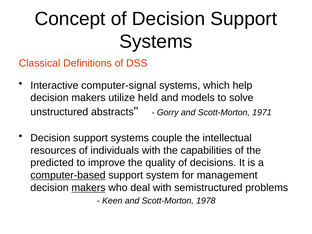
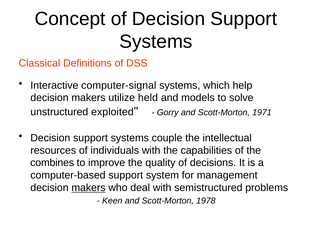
abstracts: abstracts -> exploited (112, 112)
predicted: predicted -> combines (52, 163)
computer-based underline: present -> none (68, 175)
